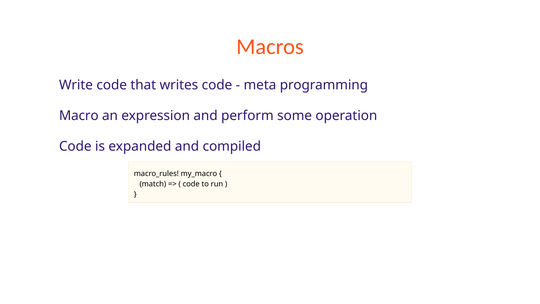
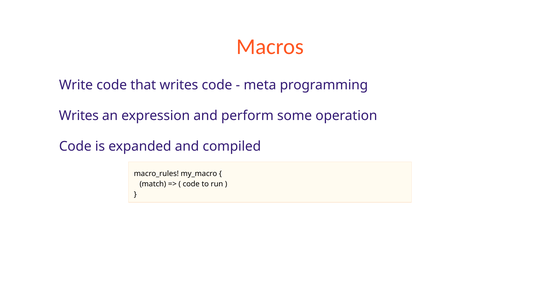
Macro: Macro -> Writes (79, 116)
